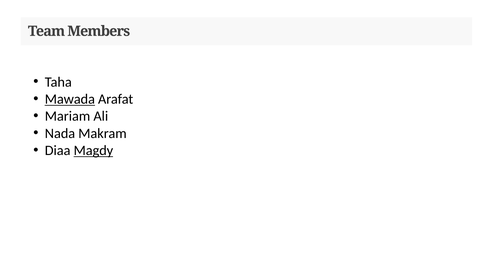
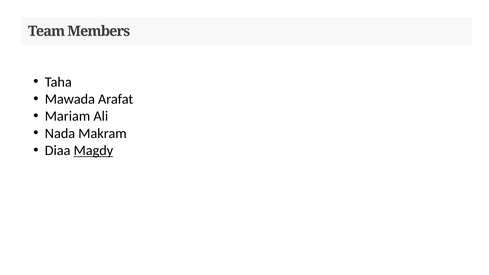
Mawada underline: present -> none (70, 99)
